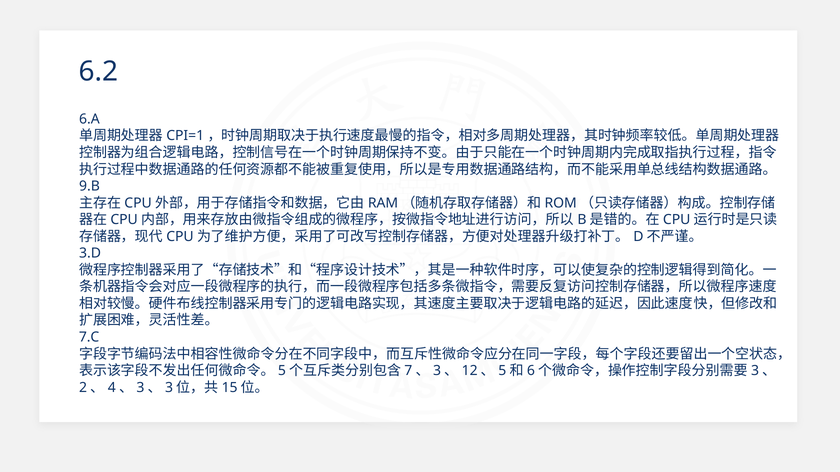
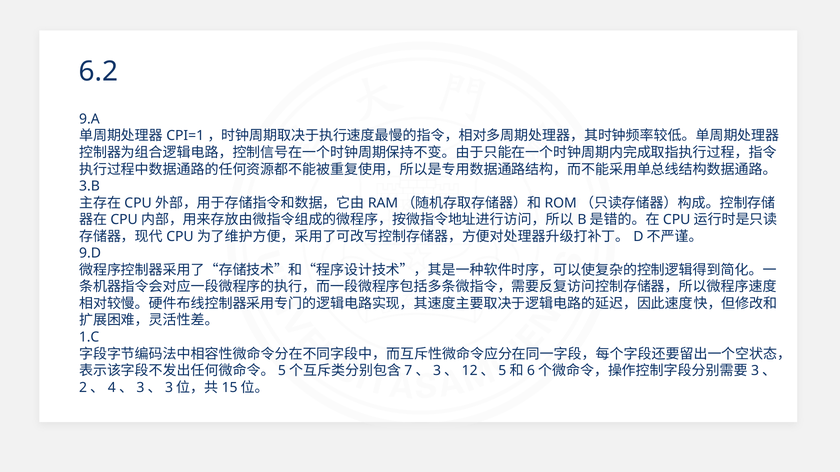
6.A: 6.A -> 9.A (89, 119)
9.B: 9.B -> 3.B (90, 186)
3.D: 3.D -> 9.D (90, 254)
7.C: 7.C -> 1.C (89, 338)
